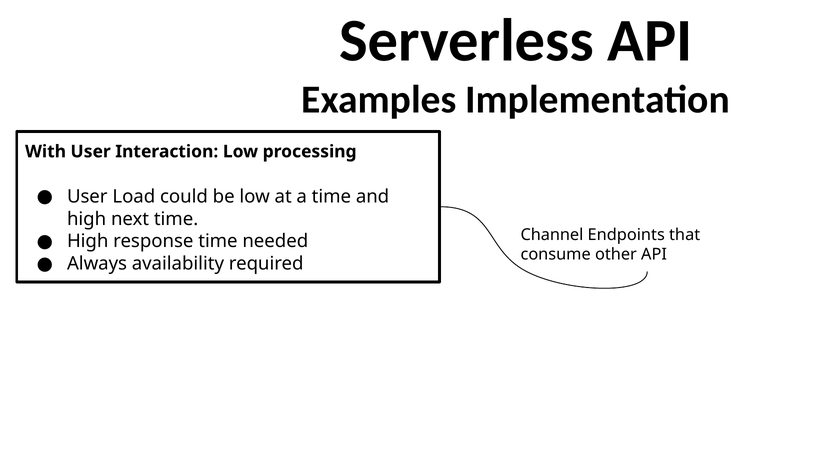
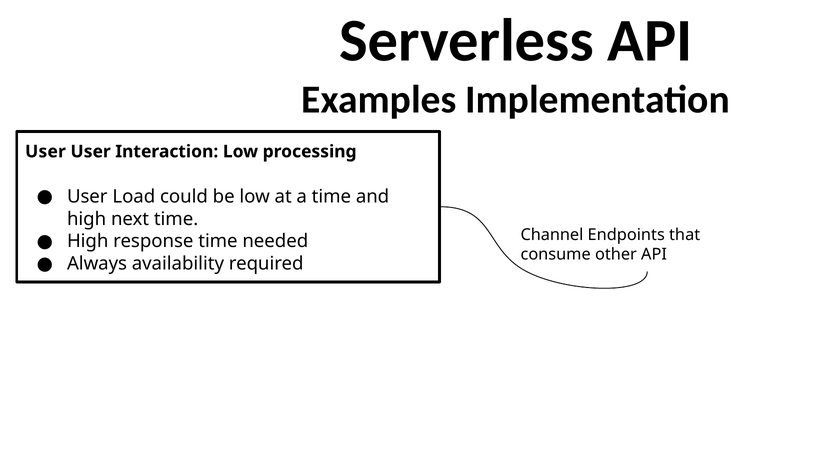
With: With -> User (45, 152)
